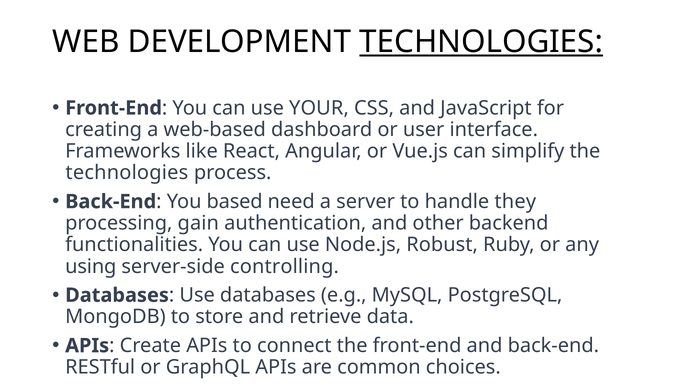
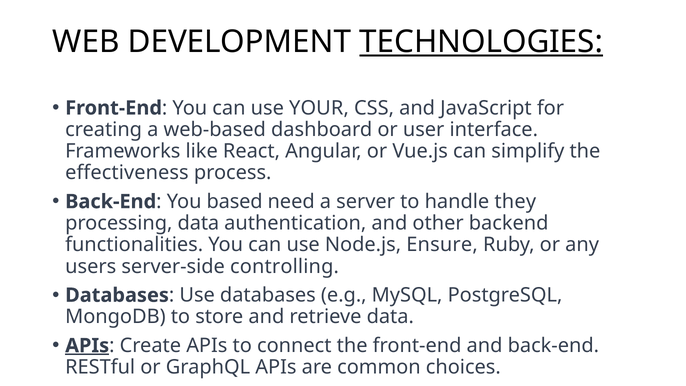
technologies: technologies -> effectiveness (127, 173)
processing gain: gain -> data (198, 223)
Robust: Robust -> Ensure (442, 245)
using: using -> users (91, 266)
APIs underline: none -> present (87, 346)
